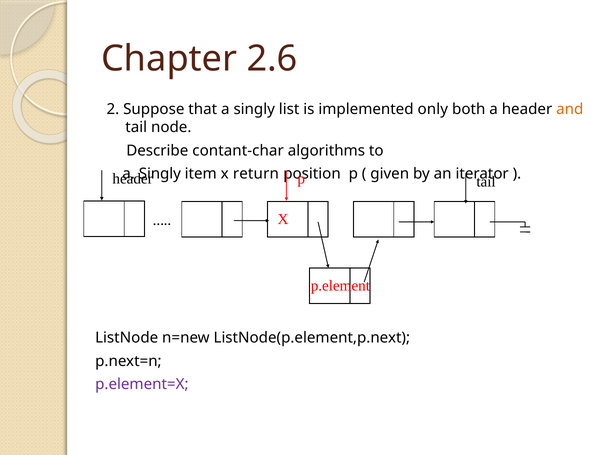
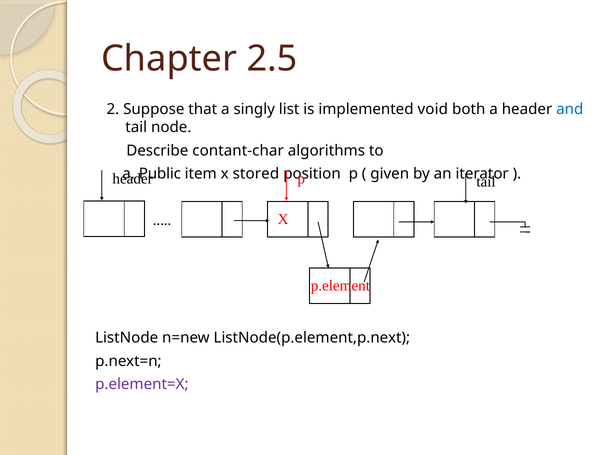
2.6: 2.6 -> 2.5 (272, 59)
only: only -> void (433, 109)
and colour: orange -> blue (570, 109)
Singly: Singly -> Public (160, 174)
return: return -> stored (256, 174)
